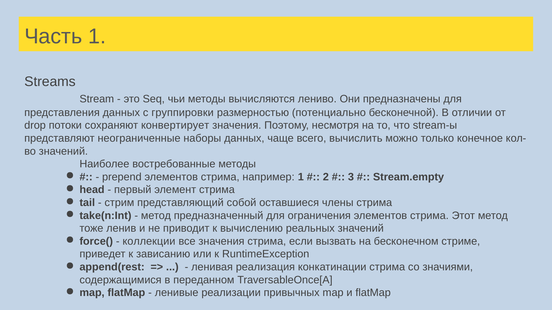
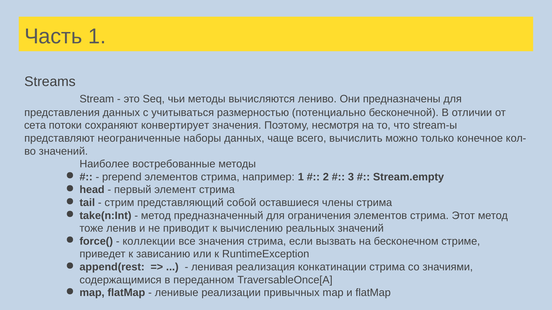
группировки: группировки -> учитываться (183, 113)
drop: drop -> сета (35, 126)
